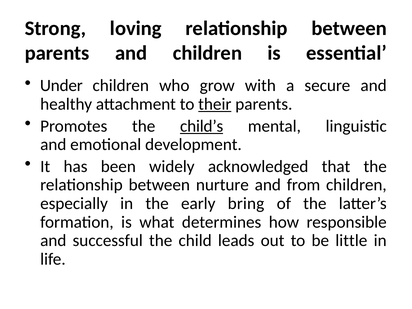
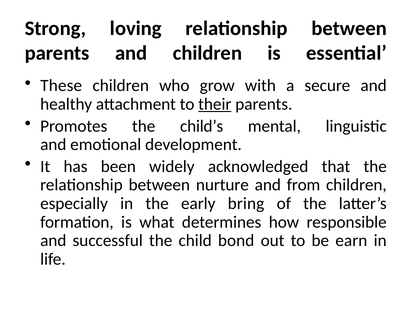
Under: Under -> These (61, 86)
child’s underline: present -> none (202, 126)
leads: leads -> bond (236, 241)
little: little -> earn (351, 241)
